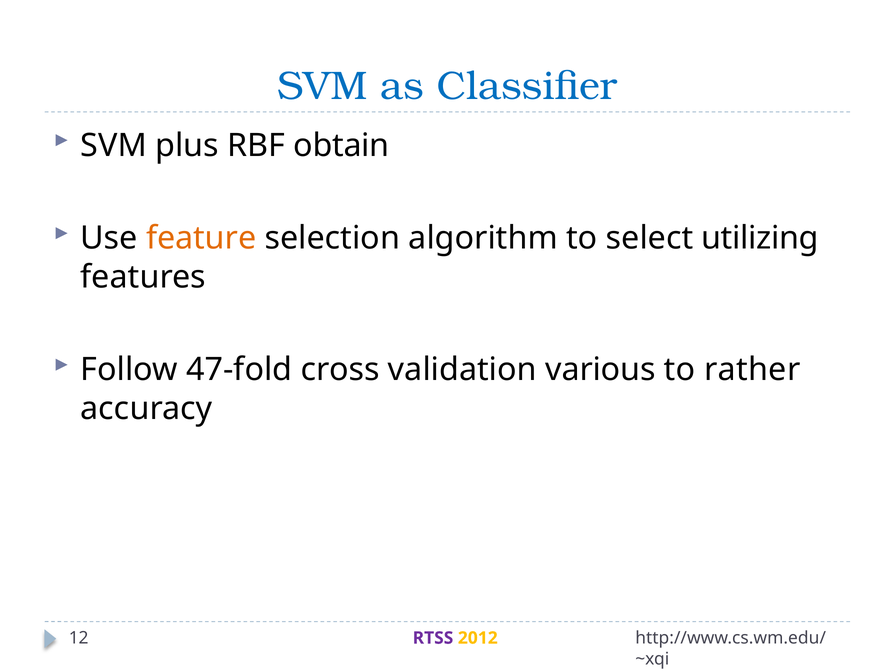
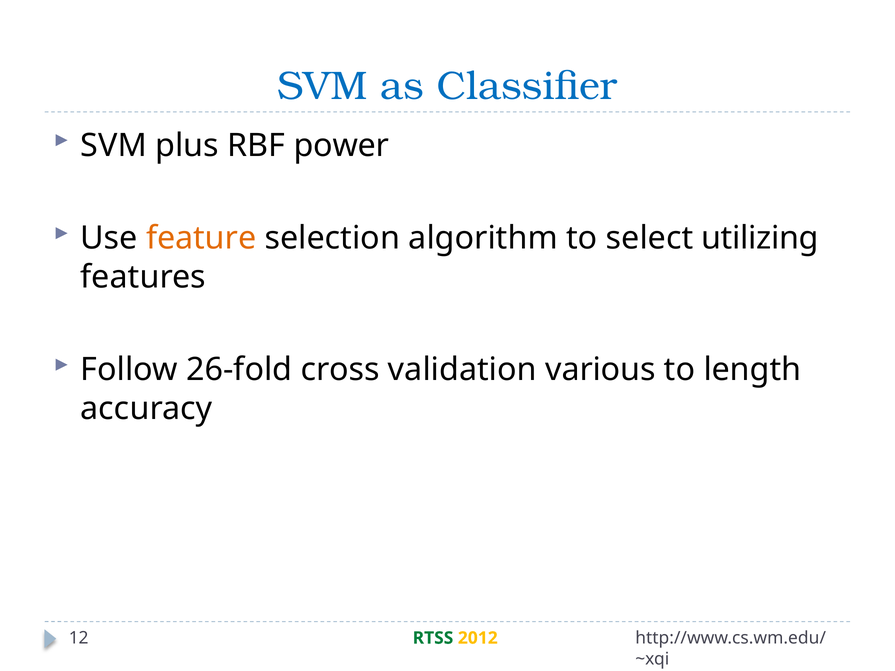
obtain: obtain -> power (341, 145)
47-fold: 47-fold -> 26-fold (239, 370)
rather: rather -> length (752, 370)
RTSS colour: purple -> green (433, 638)
